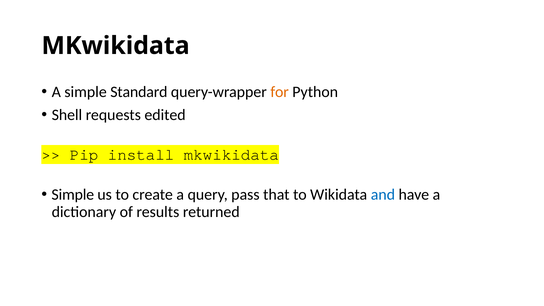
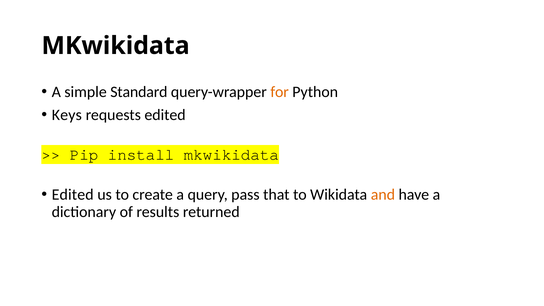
Shell: Shell -> Keys (67, 115)
Simple: Simple -> Edited (73, 195)
and colour: blue -> orange (383, 195)
